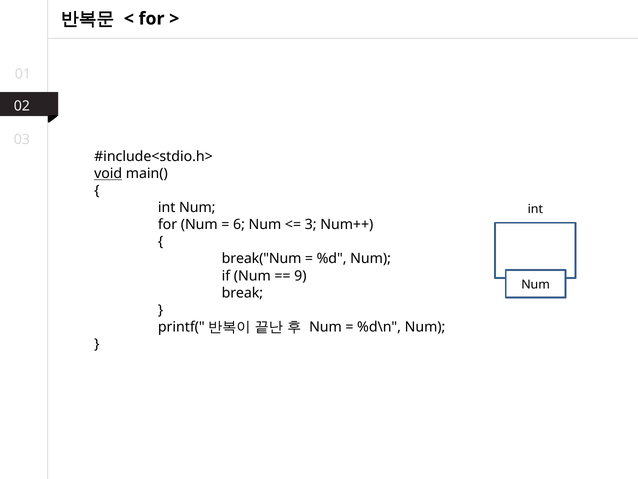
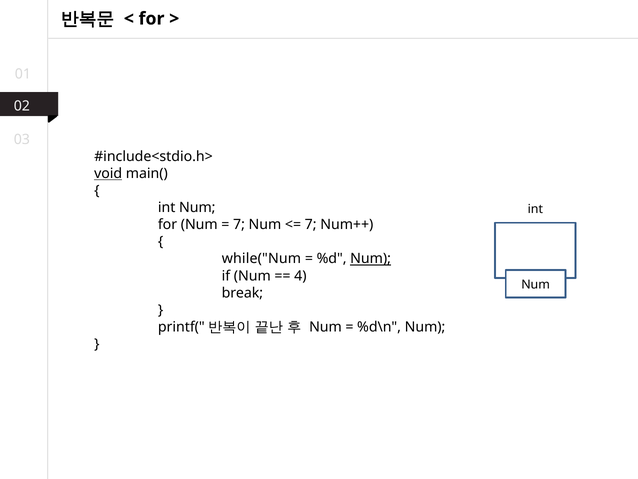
6: 6 -> 7 (239, 225)
3: 3 -> 7 (311, 225)
break("Num: break("Num -> while("Num (261, 259)
Num underline: none -> present (371, 259)
9: 9 -> 4 (300, 276)
